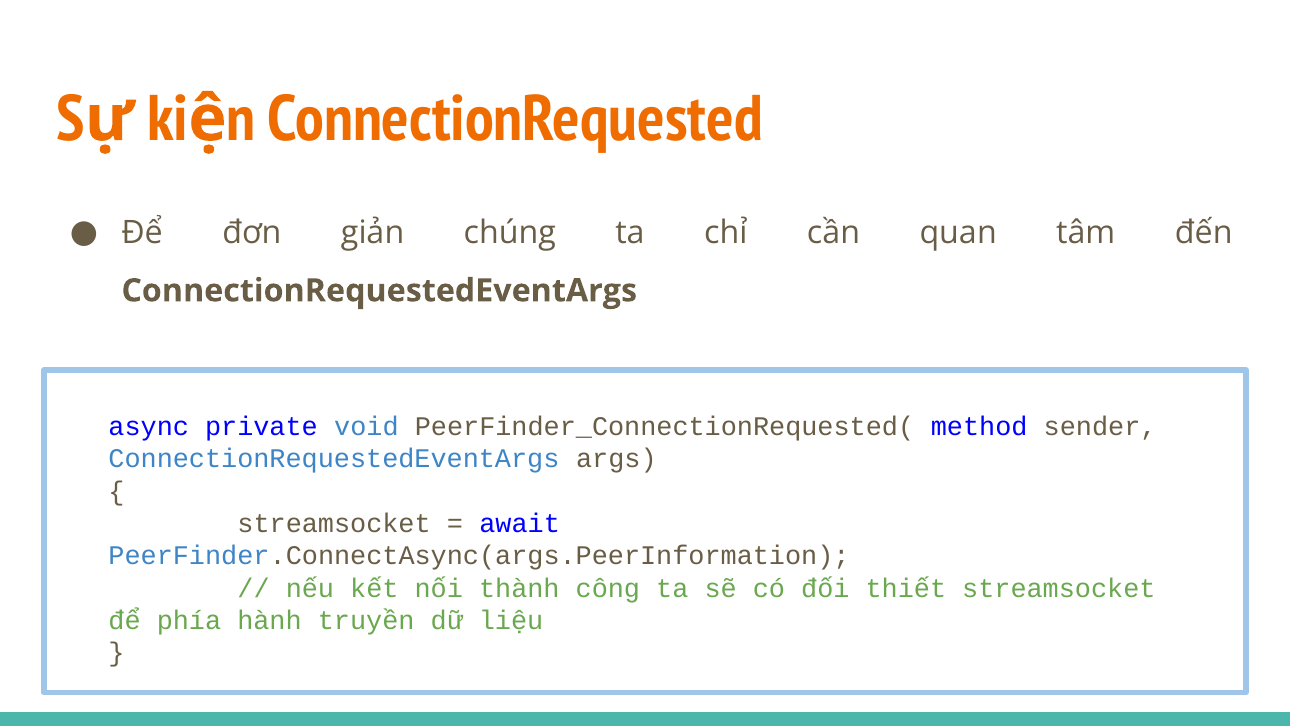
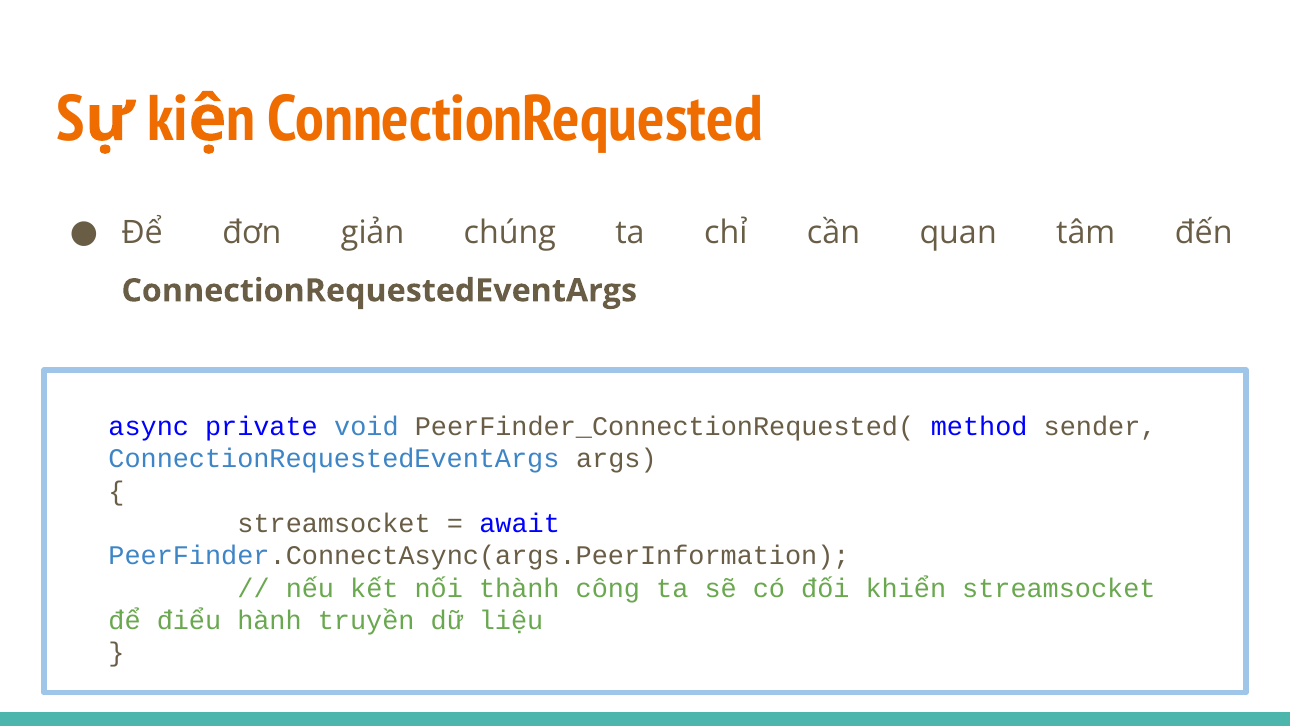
thiết: thiết -> khiển (906, 588)
phía: phía -> điểu (189, 620)
